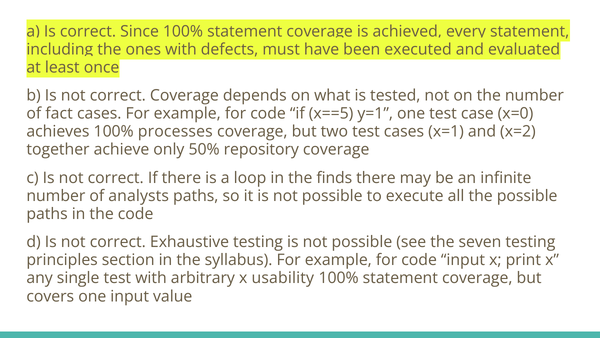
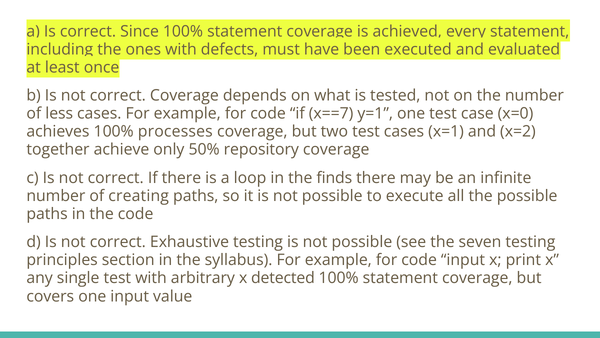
fact: fact -> less (59, 113)
x==5: x==5 -> x==7 (331, 113)
analysts: analysts -> creating (139, 196)
usability: usability -> detected (283, 278)
